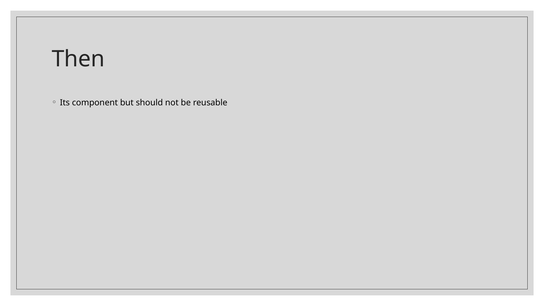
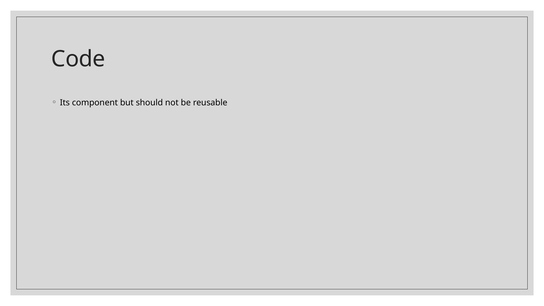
Then: Then -> Code (78, 59)
